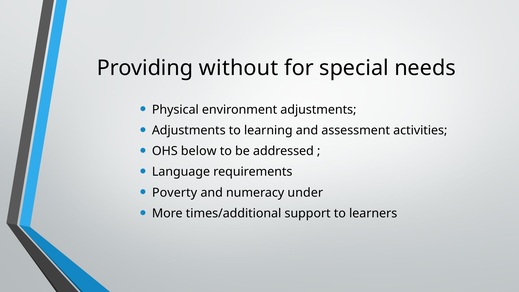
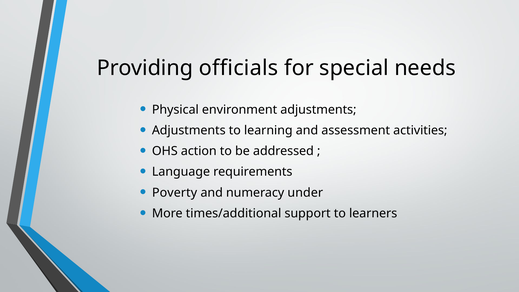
without: without -> officials (239, 68)
below: below -> action (199, 151)
